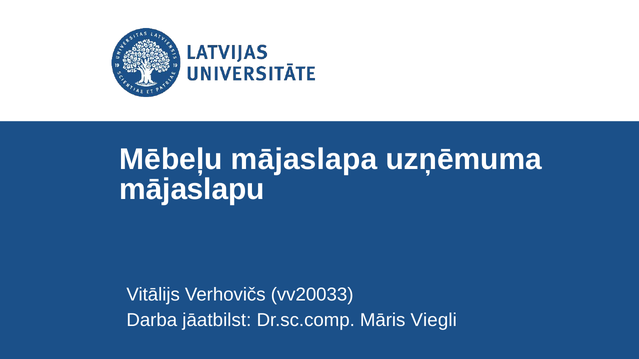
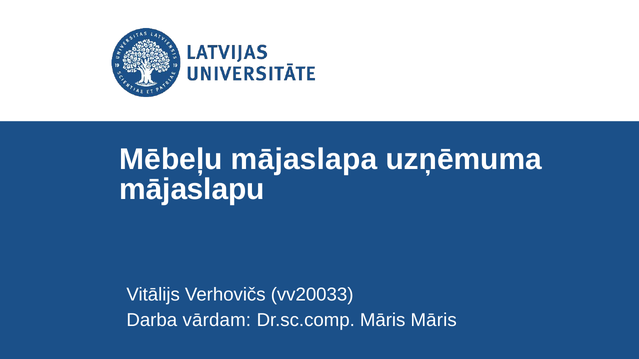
jāatbilst: jāatbilst -> vārdam (217, 320)
Māris Viegli: Viegli -> Māris (434, 320)
